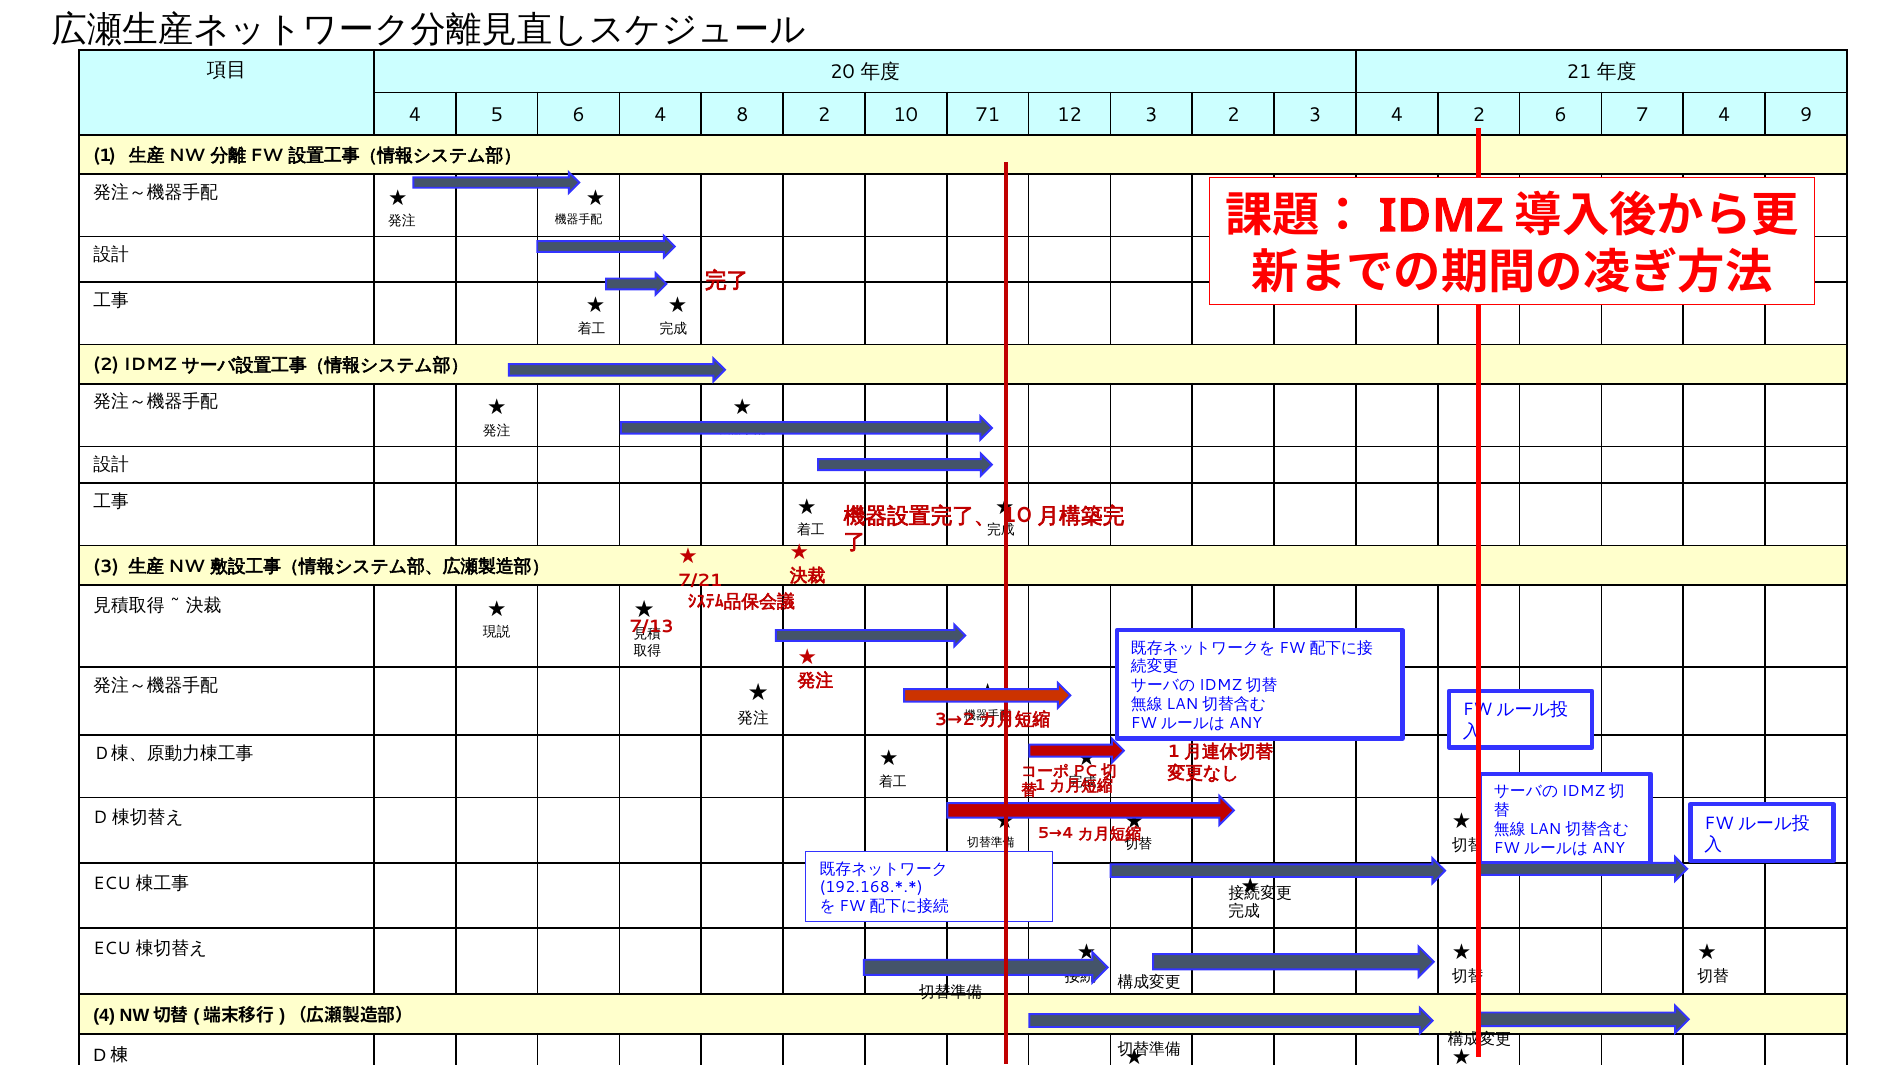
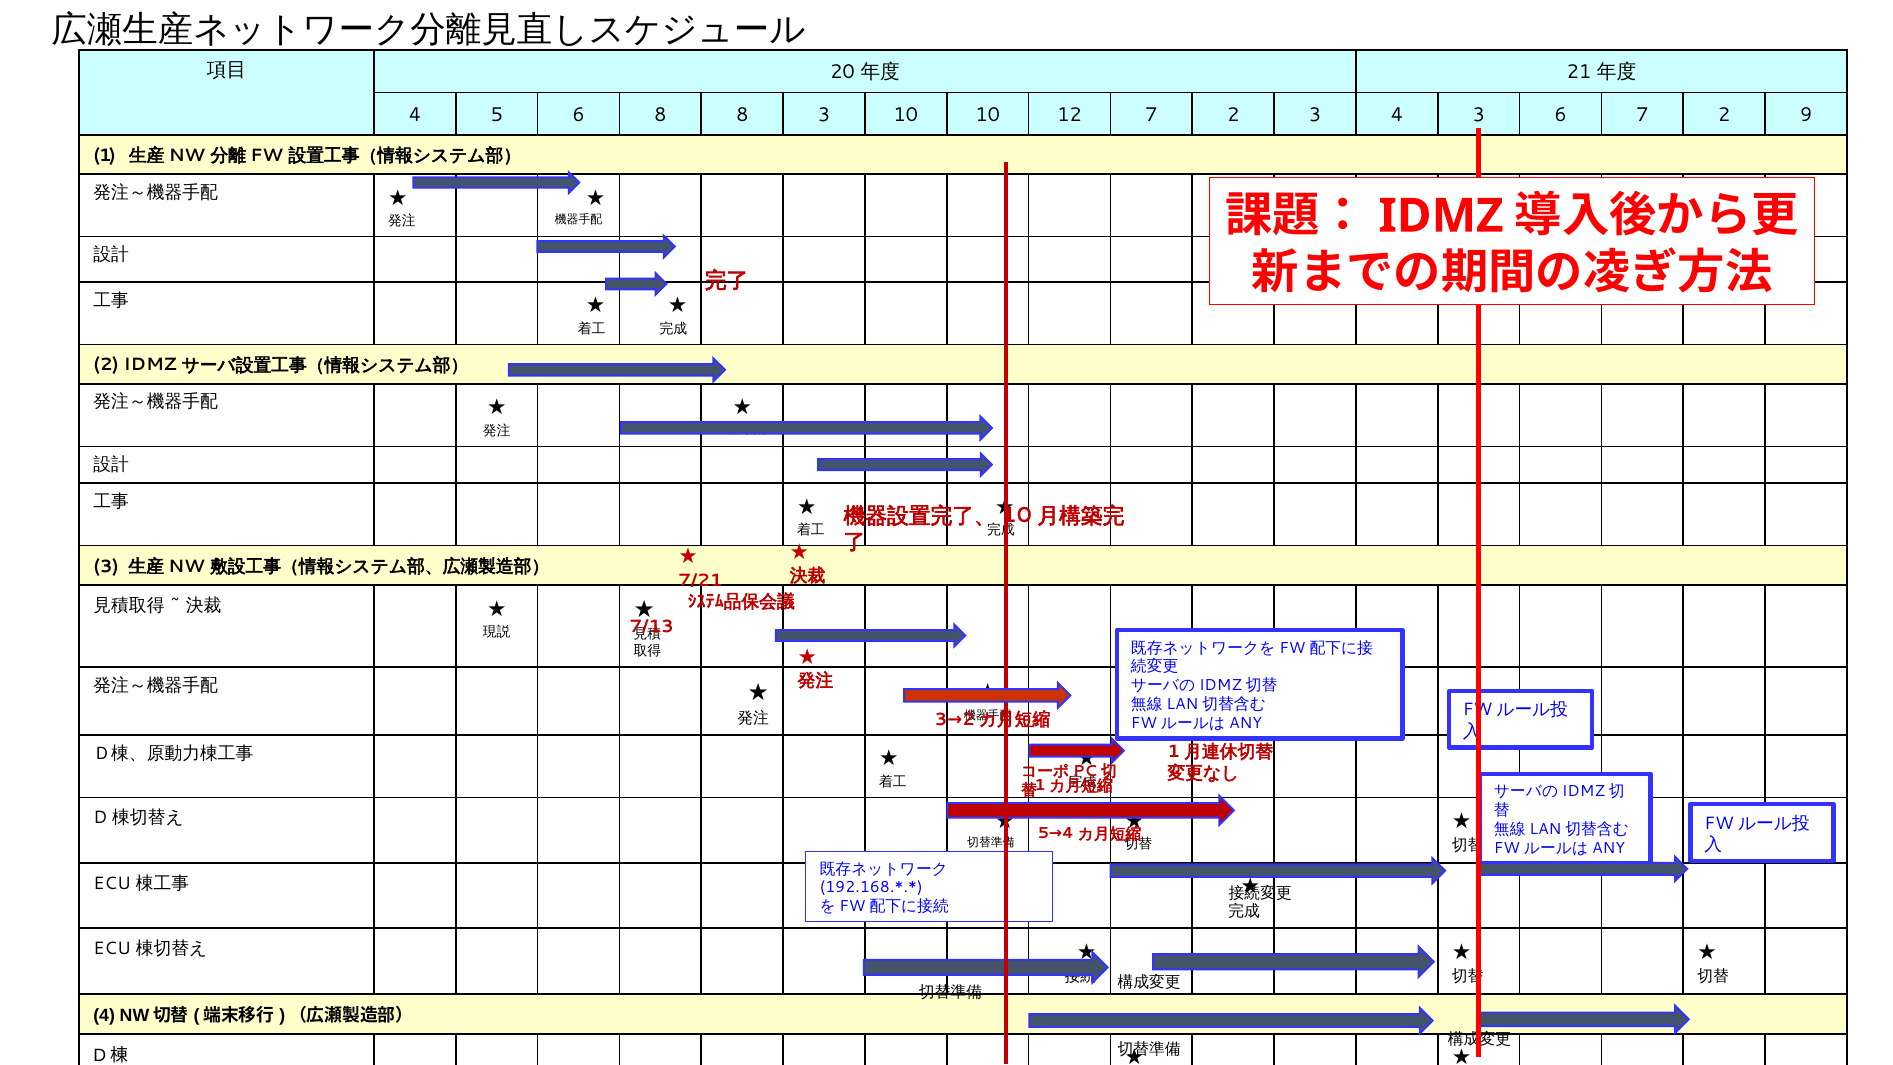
6 4: 4 -> 8 (660, 115)
8 2: 2 -> 3 (824, 115)
10 71: 71 -> 10 (988, 115)
12 3: 3 -> 7 (1151, 115)
4 2: 2 -> 3 (1479, 115)
6 7 4: 4 -> 2 (1724, 115)
